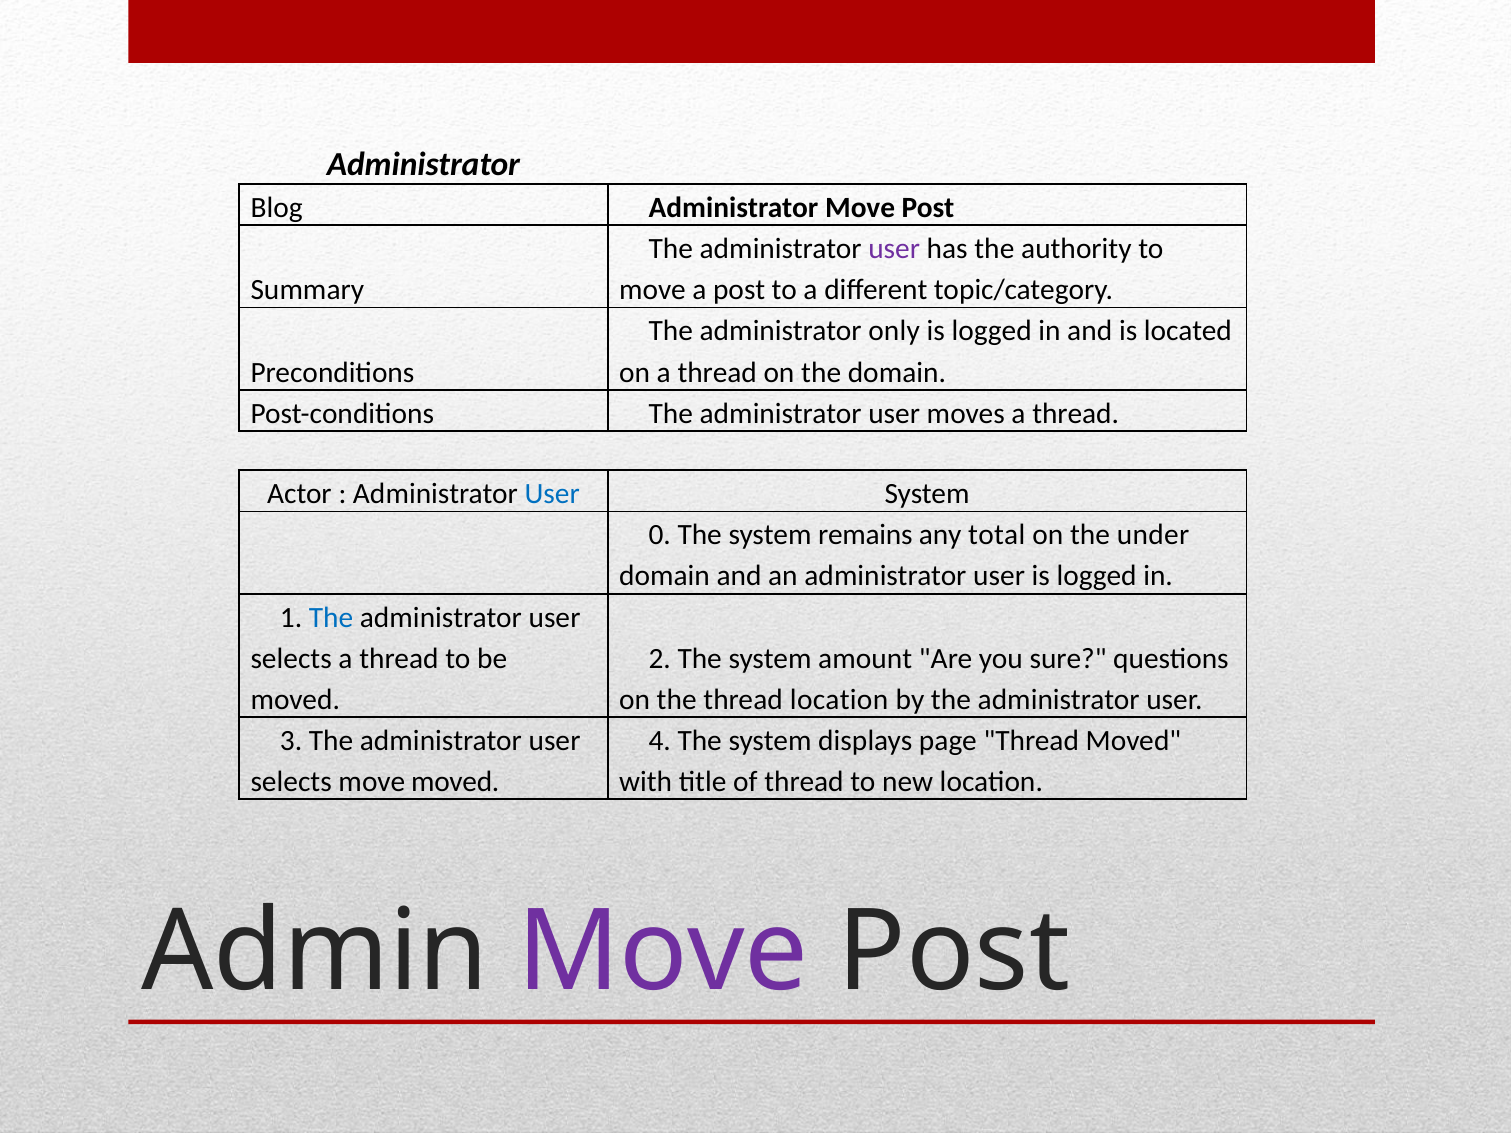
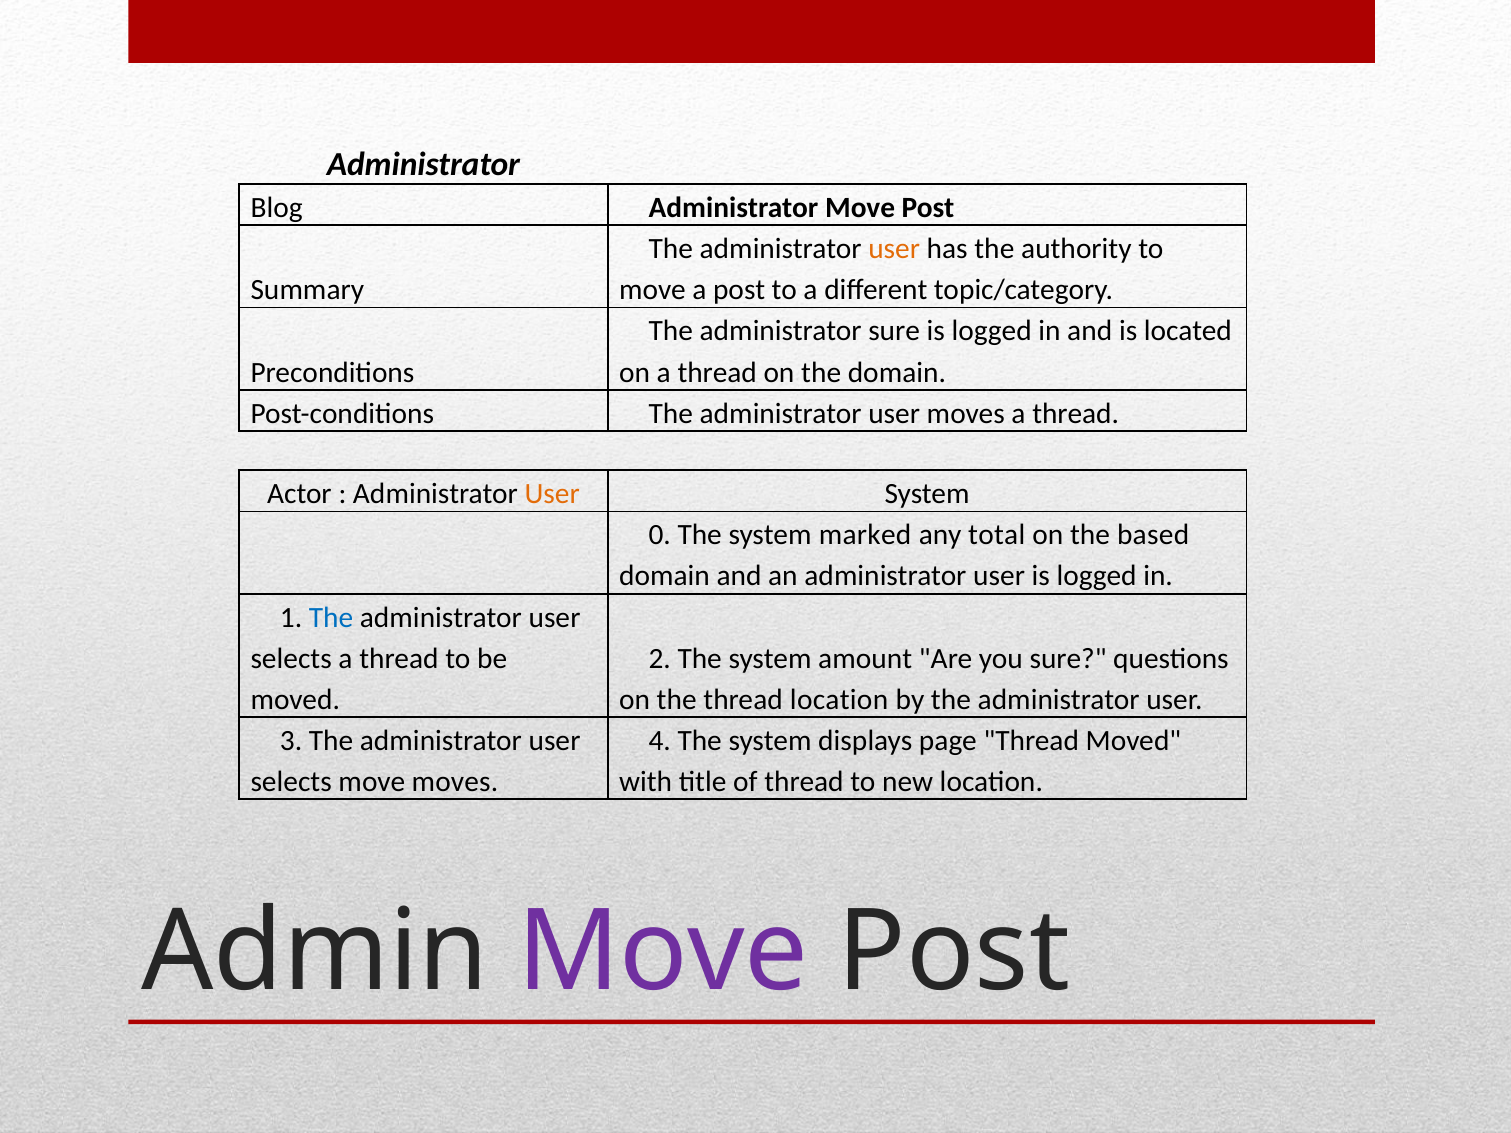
user colour: purple -> orange (894, 249)
administrator only: only -> sure (894, 331)
User colour: blue -> orange (552, 494)
remains: remains -> marked (865, 535)
under: under -> based (1153, 535)
move moved: moved -> moves (455, 782)
